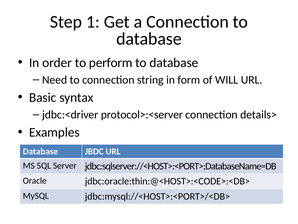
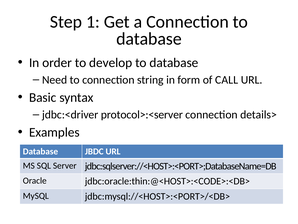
perform: perform -> develop (111, 63)
WILL: WILL -> CALL (227, 80)
